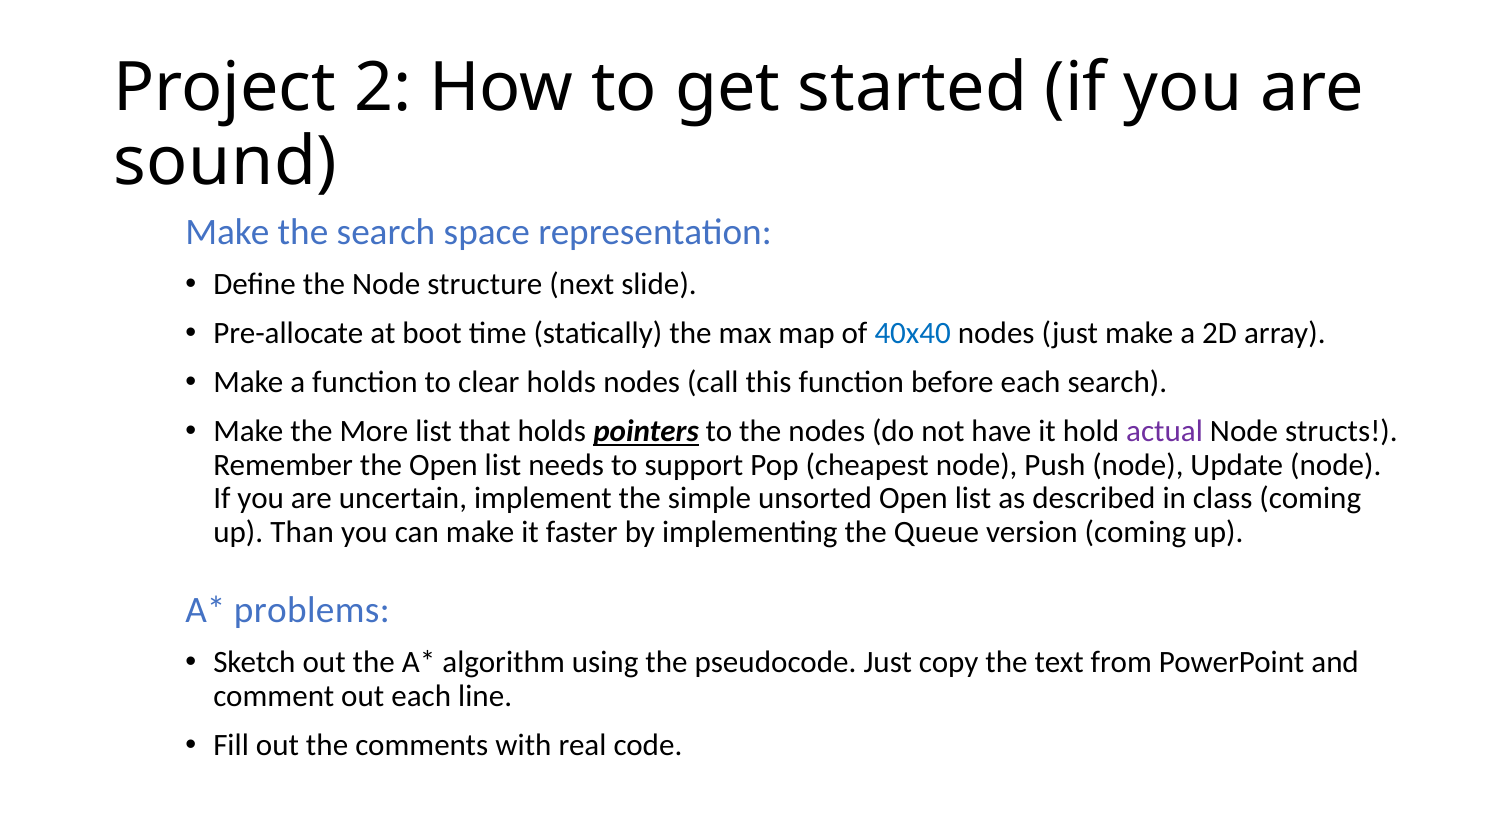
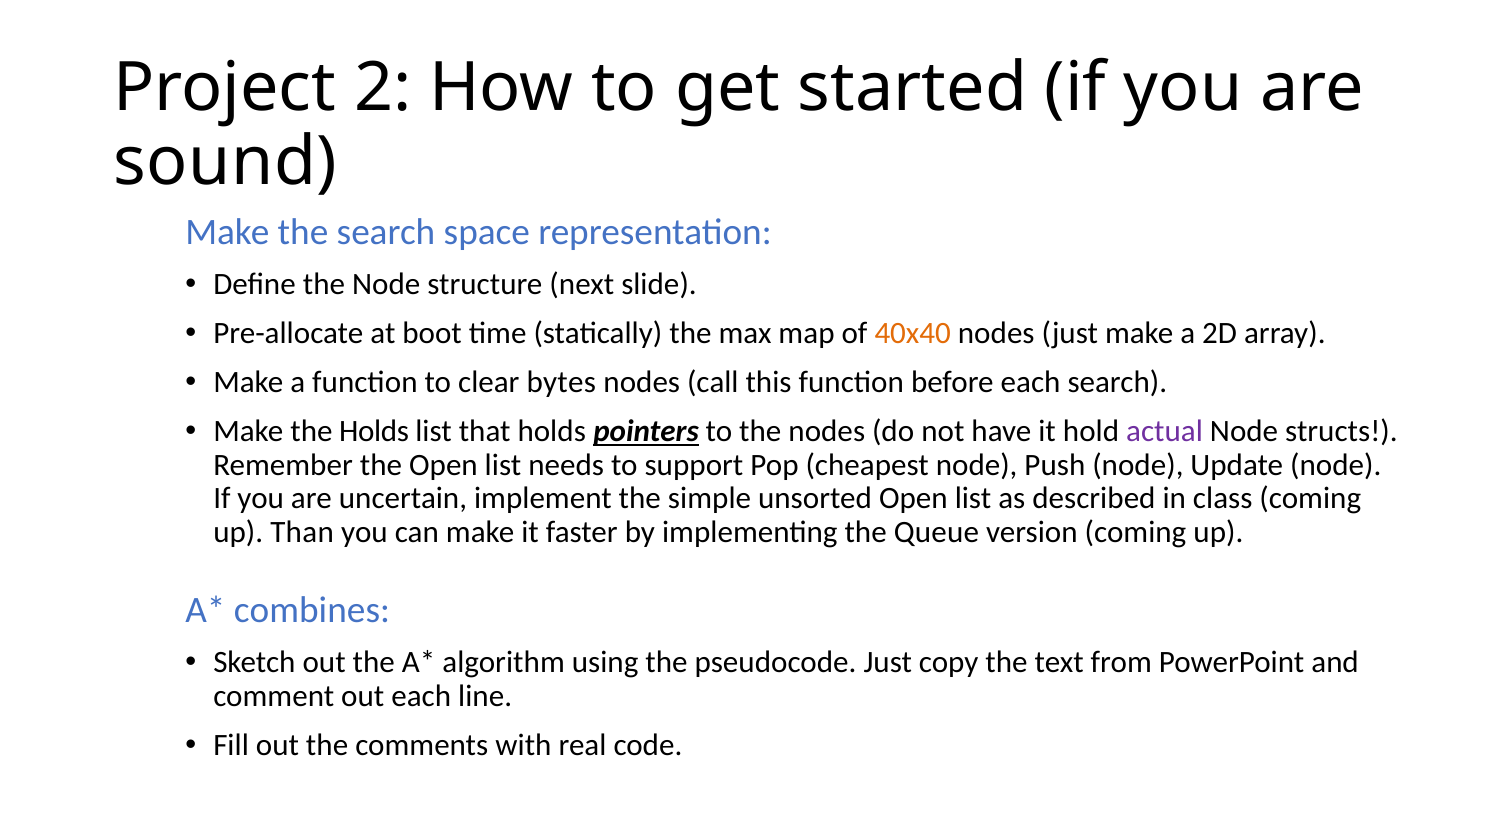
40x40 colour: blue -> orange (913, 334)
clear holds: holds -> bytes (561, 383)
the More: More -> Holds (374, 432)
problems: problems -> combines (312, 610)
